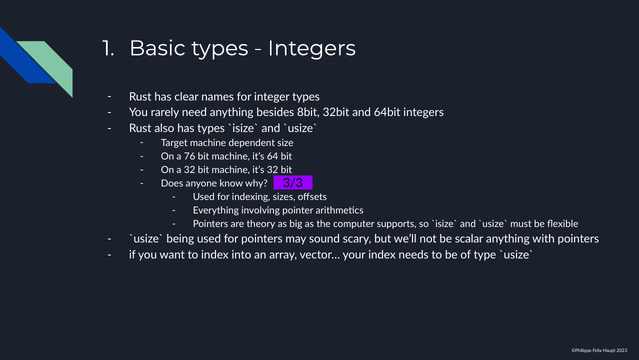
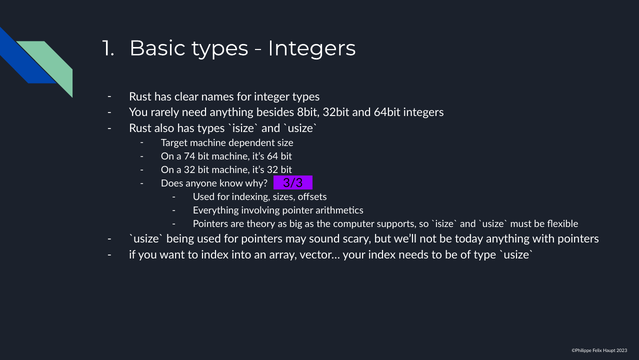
76: 76 -> 74 (190, 156)
scalar: scalar -> today (469, 239)
